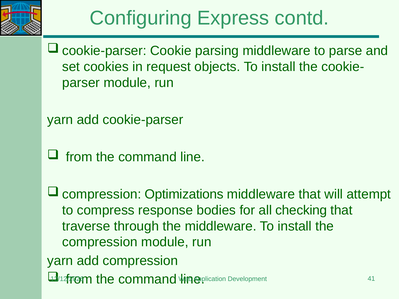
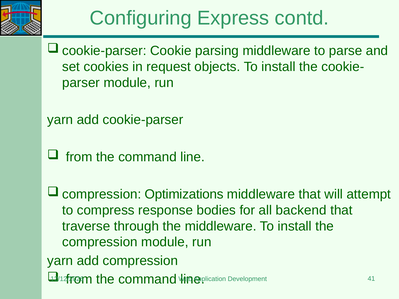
checking: checking -> backend (301, 210)
